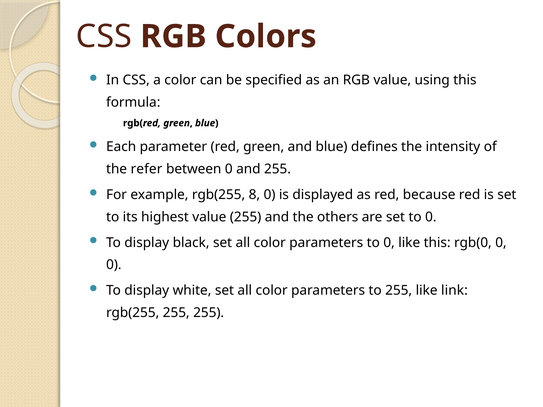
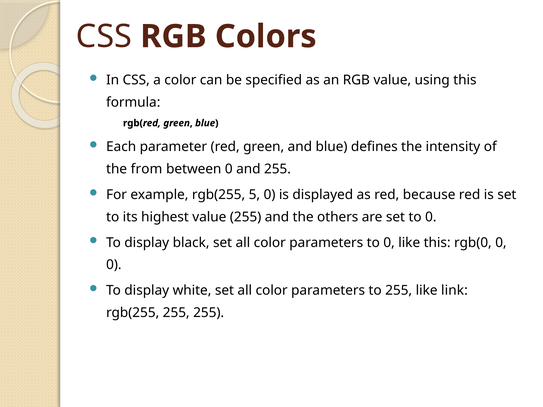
refer: refer -> from (147, 169)
8: 8 -> 5 (254, 195)
